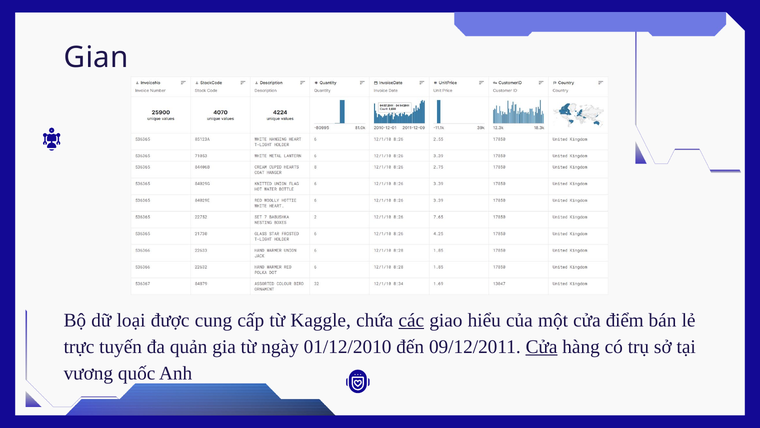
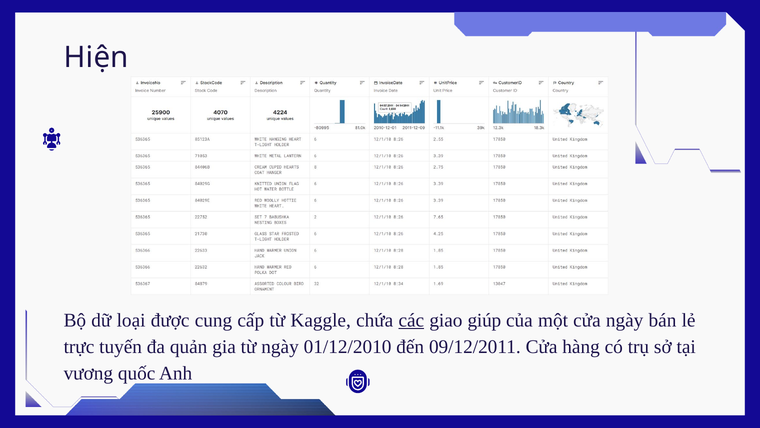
Gian: Gian -> Hiện (96, 57)
hiểu: hiểu -> giúp (484, 320)
cửa điểm: điểm -> ngày (625, 320)
Cửa underline: present -> none (542, 346)
